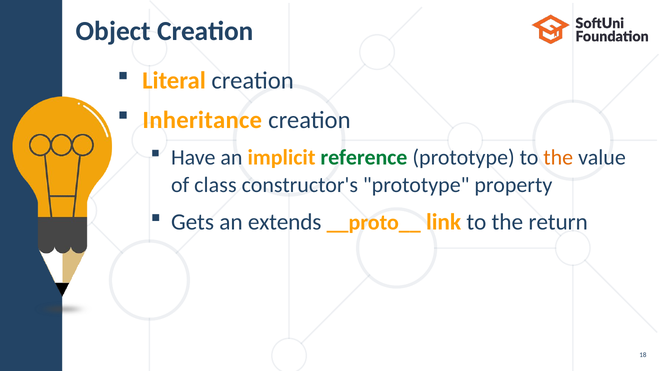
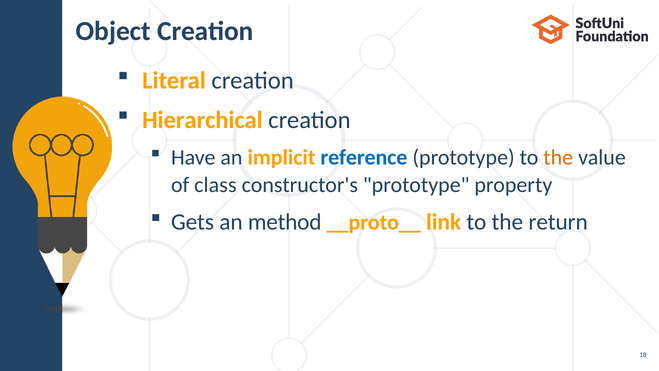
Inheritance: Inheritance -> Hierarchical (202, 120)
reference colour: green -> blue (364, 157)
extends: extends -> method (285, 222)
